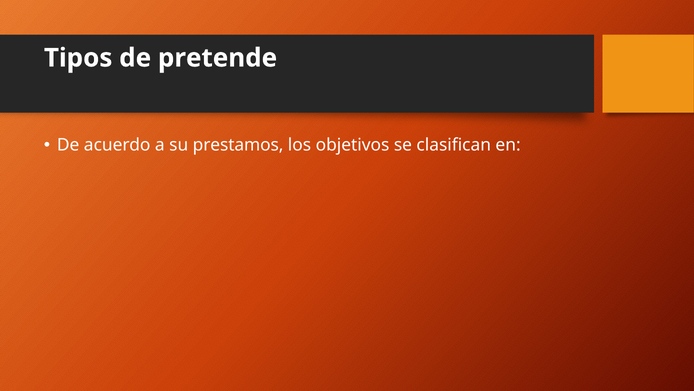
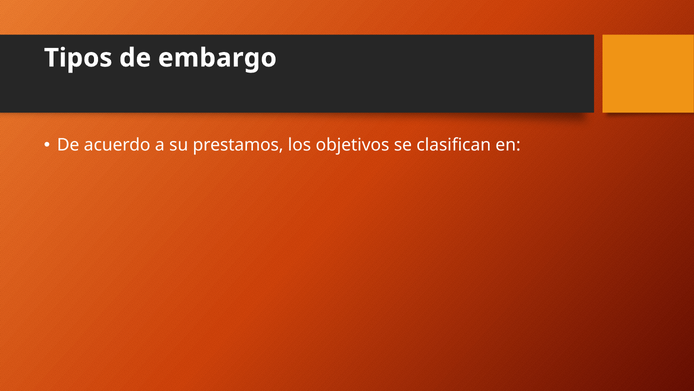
pretende: pretende -> embargo (217, 58)
